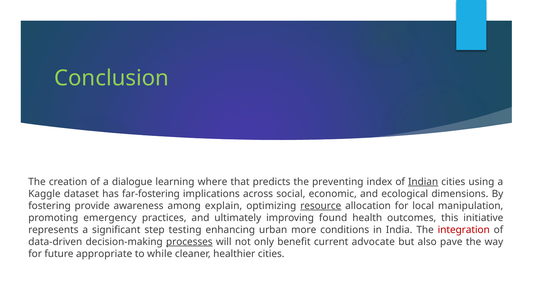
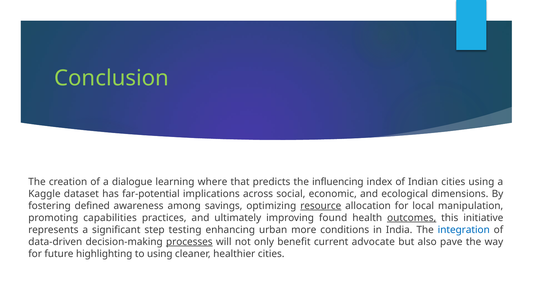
preventing: preventing -> influencing (338, 182)
Indian underline: present -> none (423, 182)
far-fostering: far-fostering -> far-potential (151, 194)
provide: provide -> defined (92, 206)
explain: explain -> savings (224, 206)
emergency: emergency -> capabilities (110, 218)
outcomes underline: none -> present (412, 218)
integration colour: red -> blue (464, 230)
appropriate: appropriate -> highlighting (104, 254)
to while: while -> using (160, 254)
